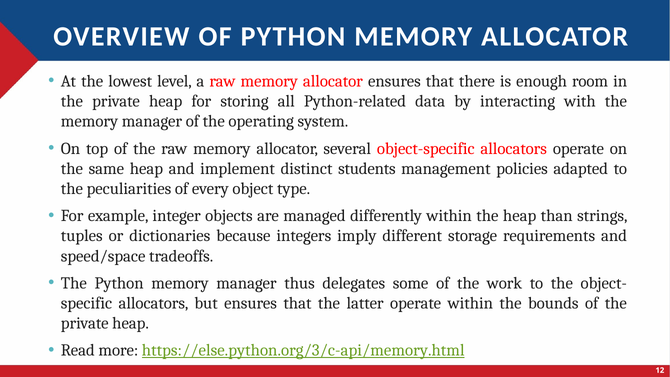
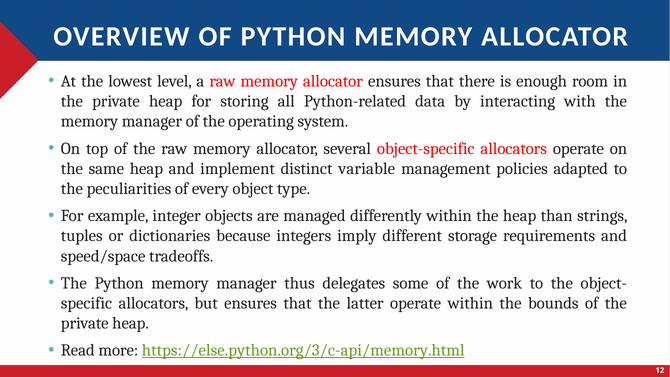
students: students -> variable (367, 169)
